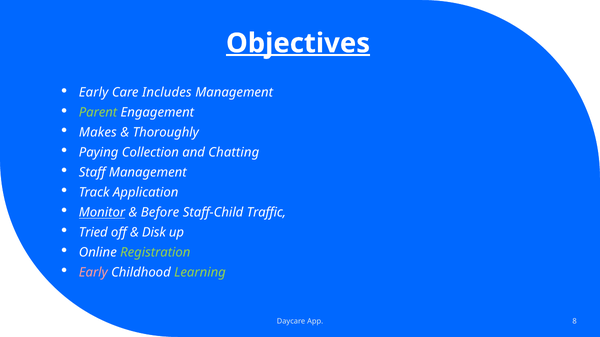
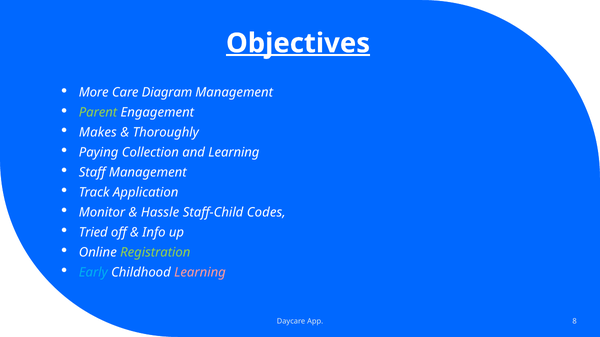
Early: Early -> More (94, 93)
Includes: Includes -> Diagram (167, 93)
and Chatting: Chatting -> Learning (234, 153)
Monitor underline: present -> none (102, 213)
Before: Before -> Hassle (160, 213)
Traffic: Traffic -> Codes (266, 213)
Disk: Disk -> Info (154, 233)
Early colour: pink -> light blue (93, 273)
Learning colour: light green -> pink (200, 273)
